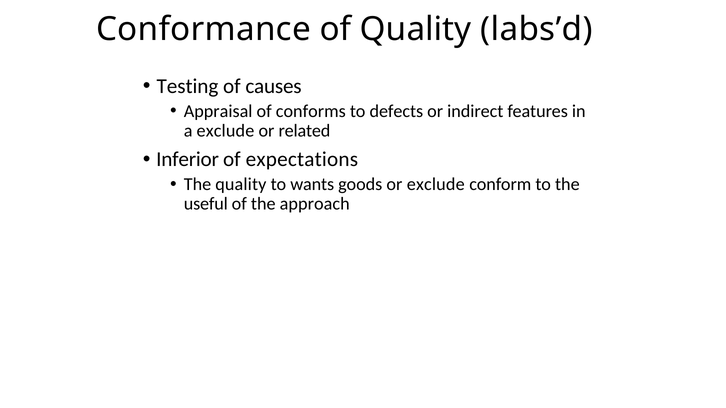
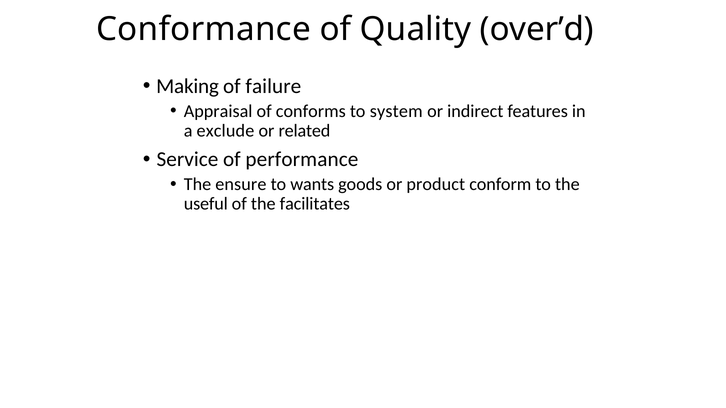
labs’d: labs’d -> over’d (537, 29)
Testing: Testing -> Making (188, 86)
causes: causes -> failure (273, 86)
defects: defects -> system (396, 111)
Inferior: Inferior -> Service (187, 160)
expectations: expectations -> performance (302, 160)
The quality: quality -> ensure (241, 185)
or exclude: exclude -> product (436, 185)
approach: approach -> facilitates (315, 204)
